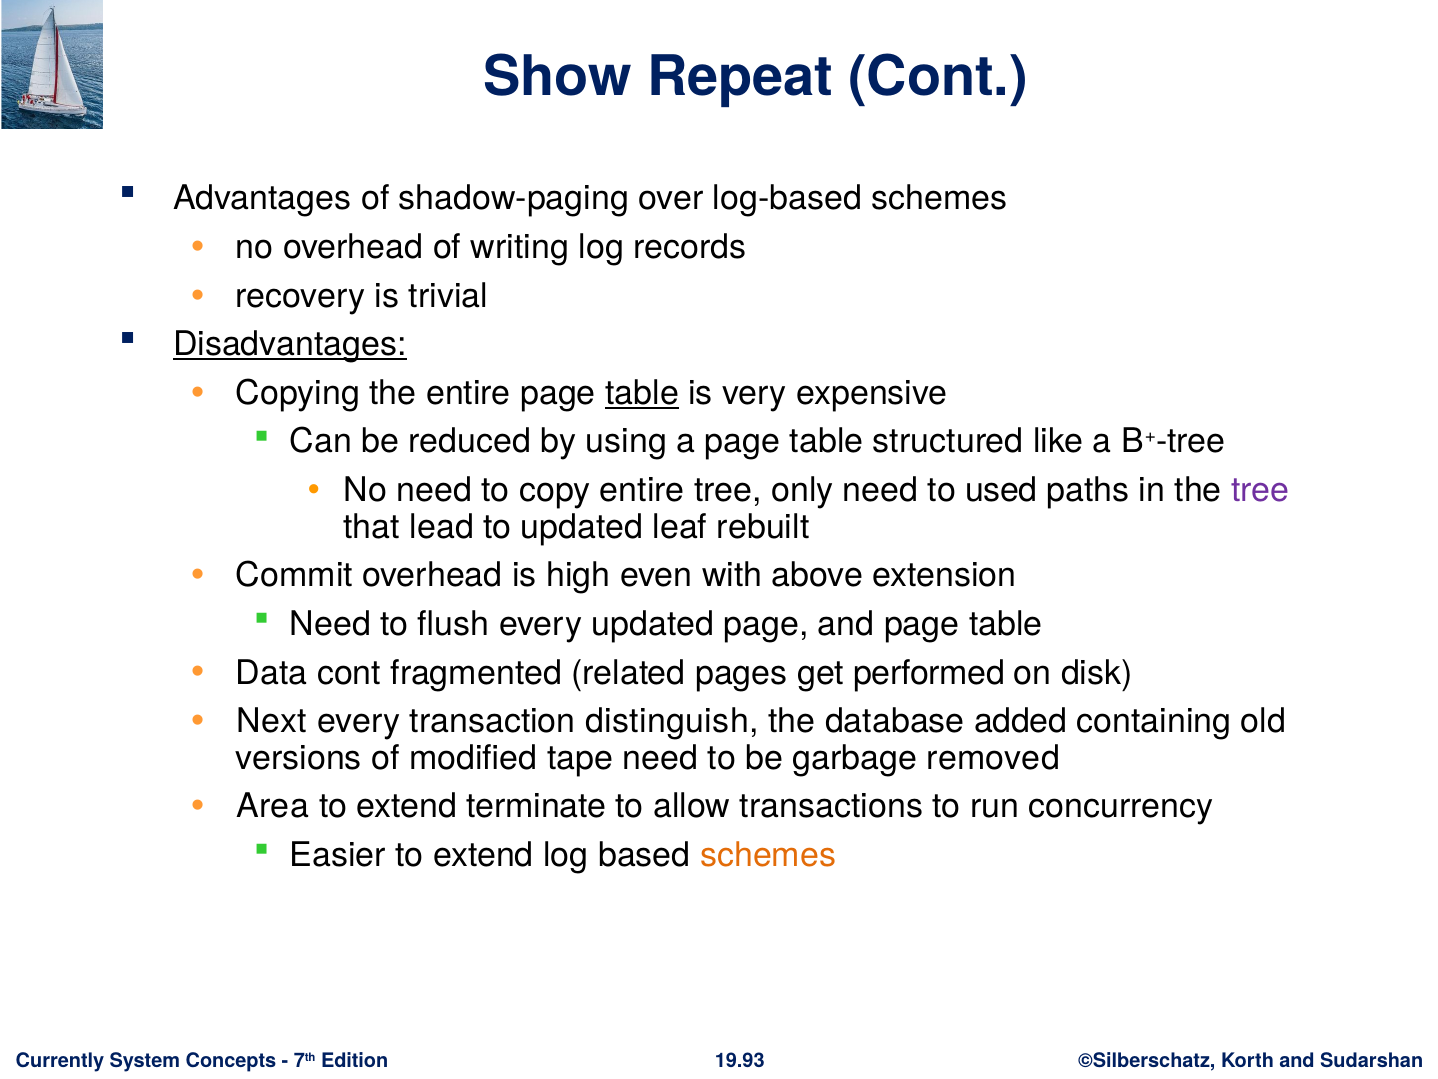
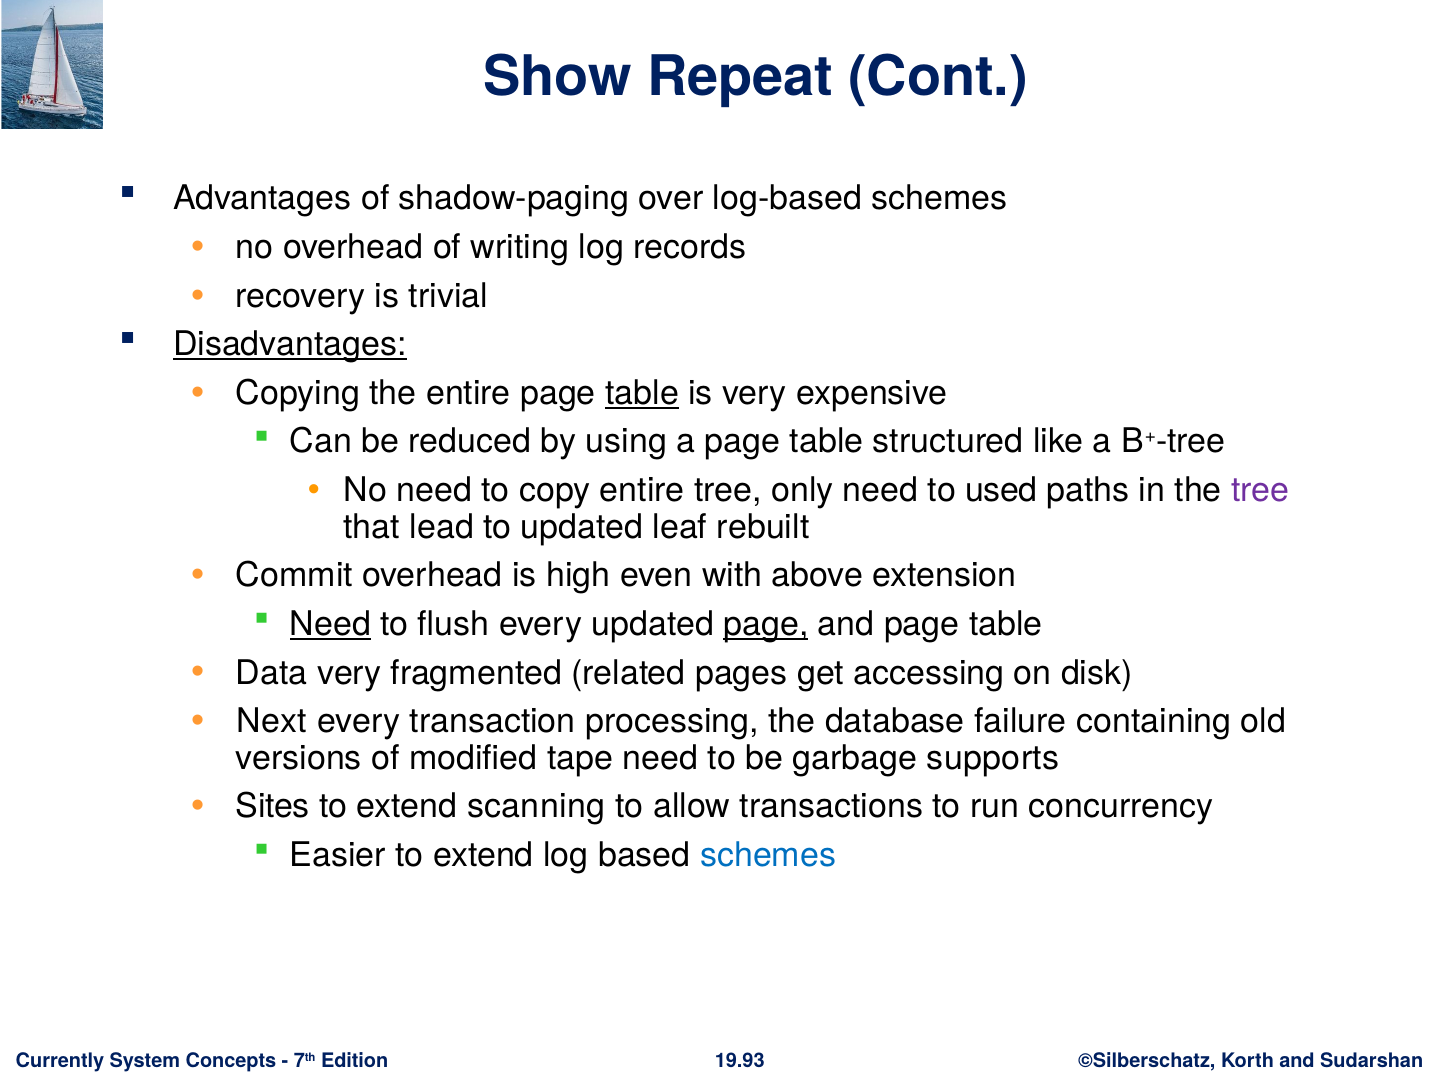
Need underline: none -> present (330, 624)
page underline: none -> present (766, 624)
Data cont: cont -> very (349, 673)
performed: performed -> accessing (929, 673)
distinguish: distinguish -> processing (672, 721)
added: added -> failure (1021, 721)
removed: removed -> supports (993, 758)
Area: Area -> Sites (273, 806)
terminate: terminate -> scanning (536, 806)
schemes colour: orange -> blue (768, 855)
